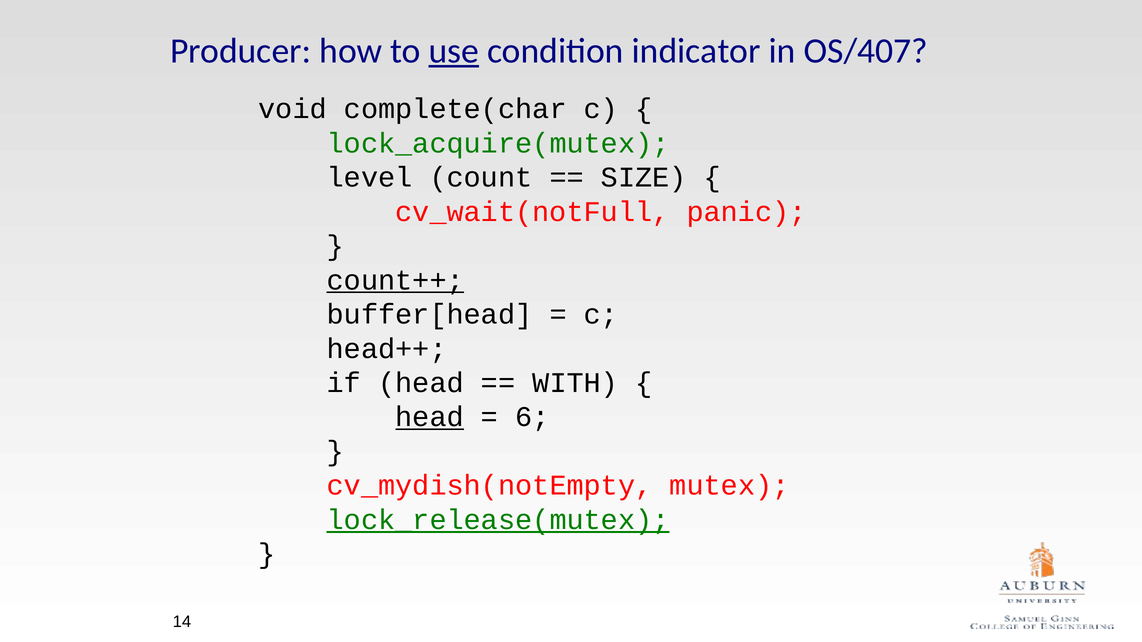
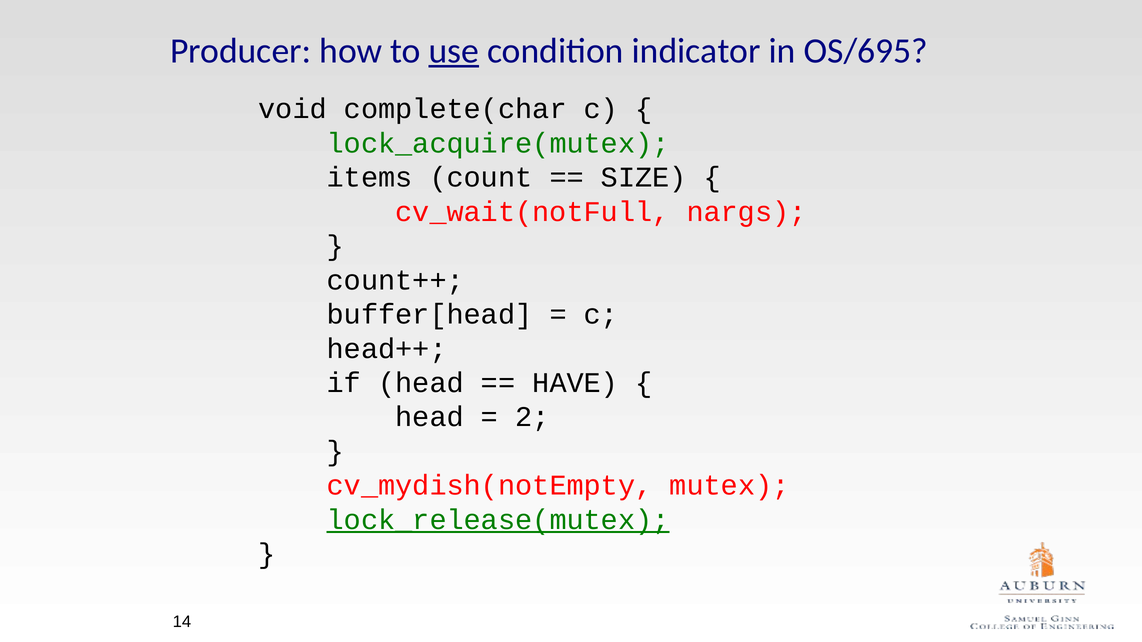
OS/407: OS/407 -> OS/695 (866, 51)
level: level -> items (370, 177)
panic: panic -> nargs (747, 212)
count++ underline: present -> none (395, 280)
WITH: WITH -> HAVE (575, 383)
head underline: present -> none (430, 417)
6: 6 -> 2 (532, 417)
